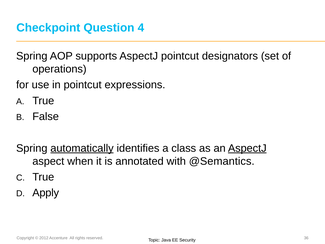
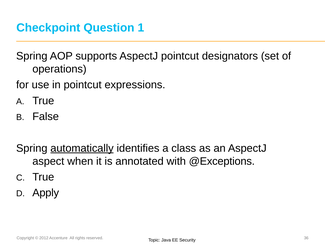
4: 4 -> 1 (141, 28)
AspectJ underline: present -> none (247, 148)
@Semantics: @Semantics -> @Exceptions (222, 161)
